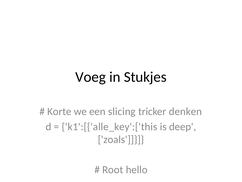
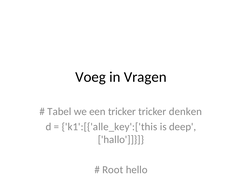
Stukjes: Stukjes -> Vragen (145, 77)
Korte: Korte -> Tabel (59, 111)
een slicing: slicing -> tricker (122, 111)
zoals: zoals -> hallo (121, 139)
